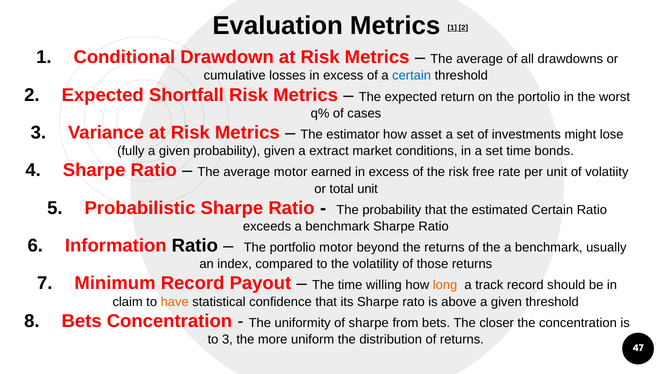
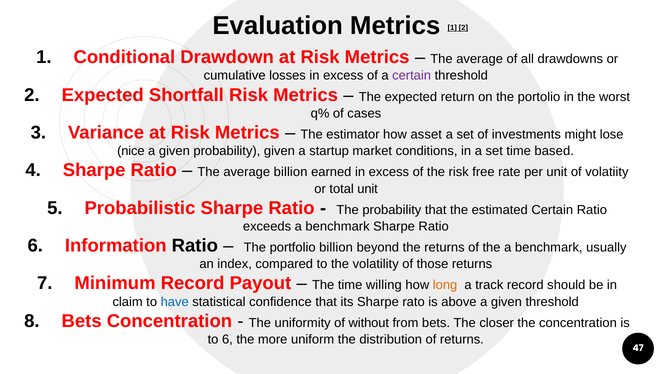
certain colour: blue -> purple (412, 76)
fully: fully -> nice (131, 151)
extract: extract -> startup (329, 151)
bonds: bonds -> based (554, 151)
average motor: motor -> billion (291, 172)
portfolio motor: motor -> billion (336, 248)
have colour: orange -> blue (175, 302)
of sharpe: sharpe -> without (369, 323)
to 3: 3 -> 6 (227, 340)
